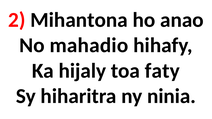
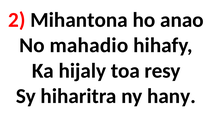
faty: faty -> resy (162, 71)
ninia: ninia -> hany (171, 96)
